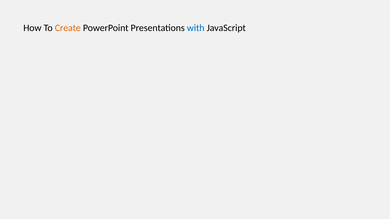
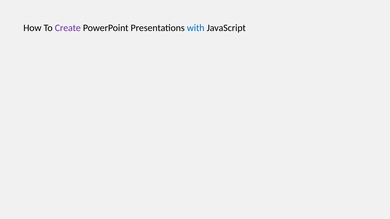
Create colour: orange -> purple (68, 28)
